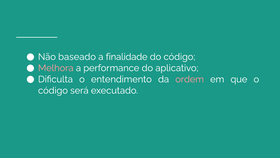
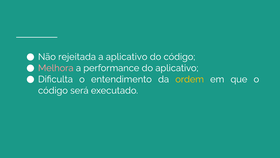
baseado: baseado -> rejeitada (77, 57)
a finalidade: finalidade -> aplicativo (127, 57)
ordem colour: pink -> yellow (190, 79)
